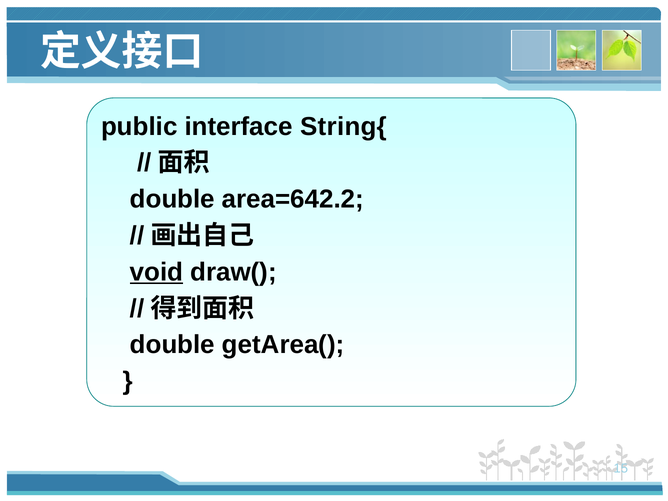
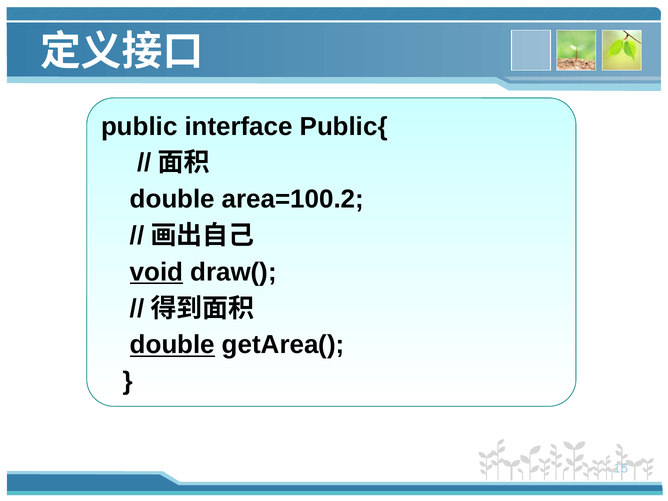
String{: String{ -> Public{ (344, 126)
area=642.2: area=642.2 -> area=100.2 (293, 199)
double underline: none -> present (172, 345)
